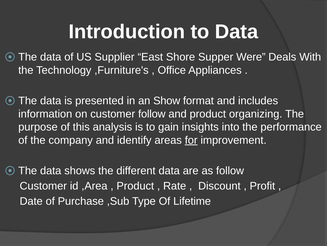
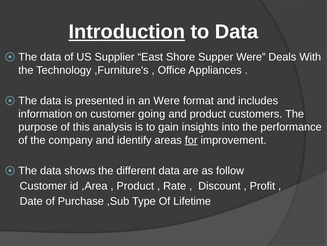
Introduction underline: none -> present (127, 32)
an Show: Show -> Were (167, 100)
customer follow: follow -> going (152, 114)
organizing: organizing -> customers (256, 114)
